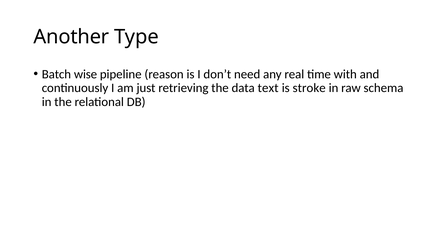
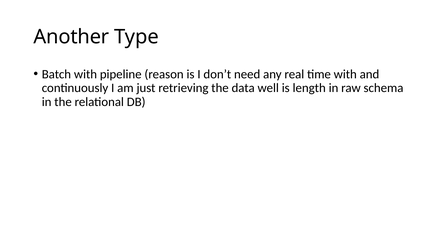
Batch wise: wise -> with (85, 74)
text: text -> well (268, 88)
stroke: stroke -> length (309, 88)
